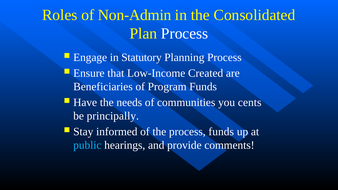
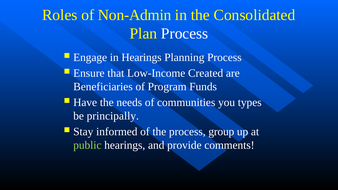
in Statutory: Statutory -> Hearings (142, 57)
cents: cents -> types (250, 102)
process funds: funds -> group (221, 132)
public colour: light blue -> light green (87, 145)
